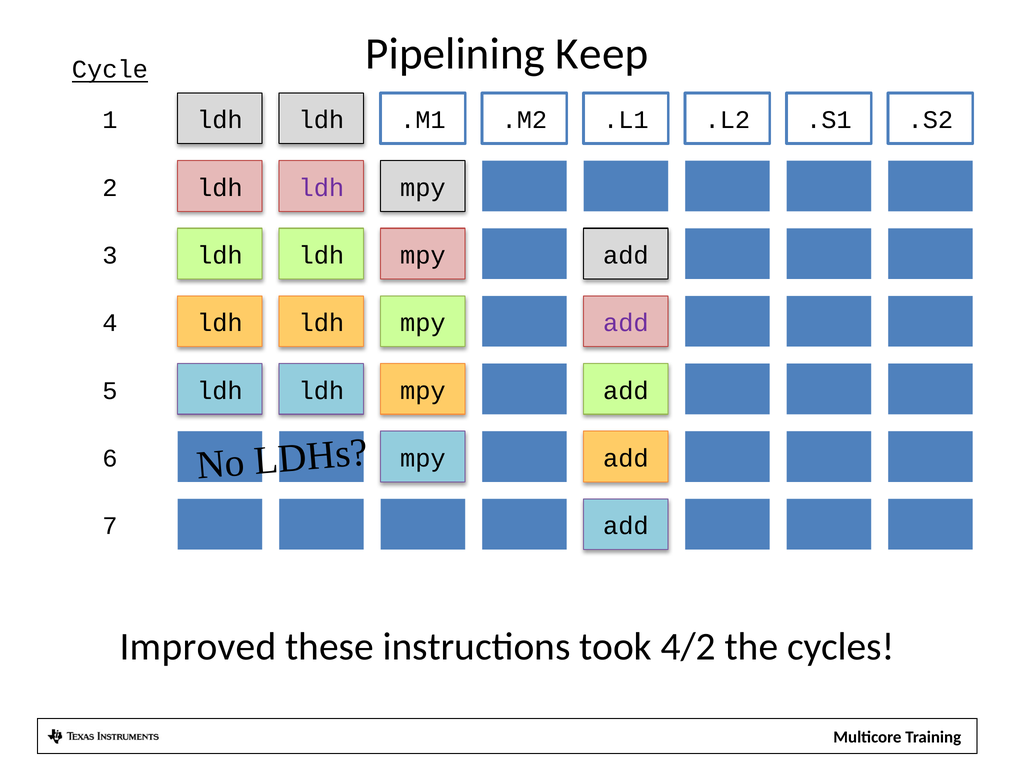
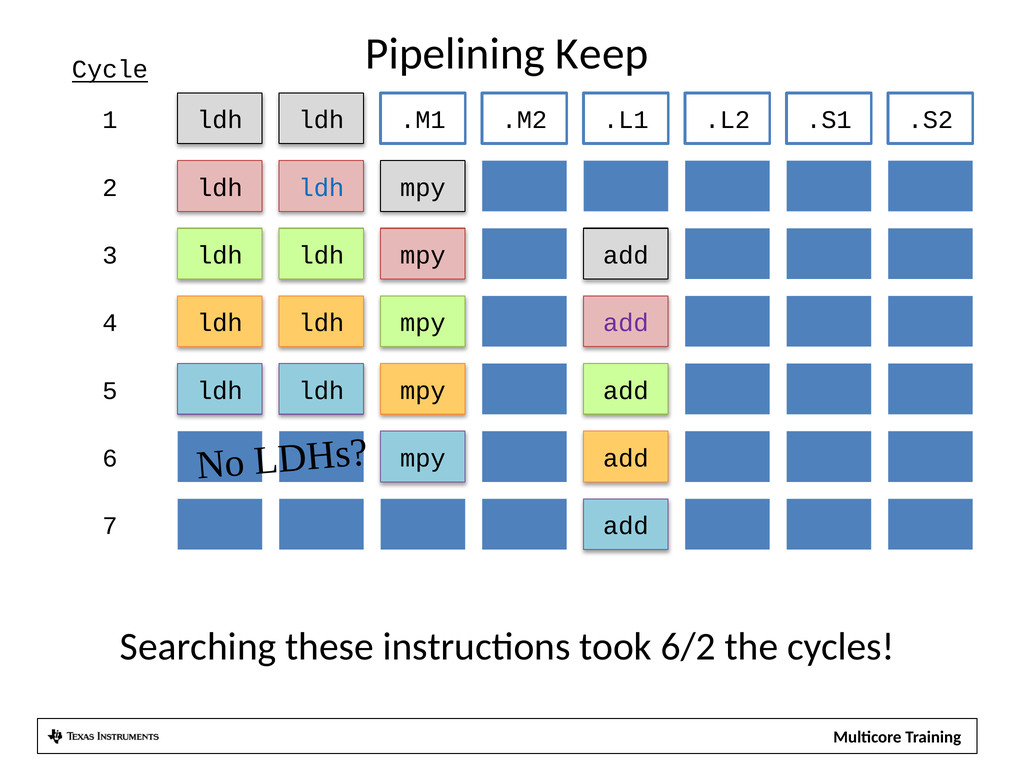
ldh colour: purple -> blue (321, 188)
Improved: Improved -> Searching (198, 647)
4/2: 4/2 -> 6/2 (688, 647)
